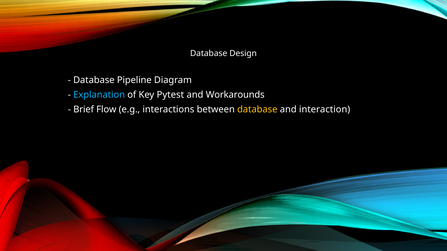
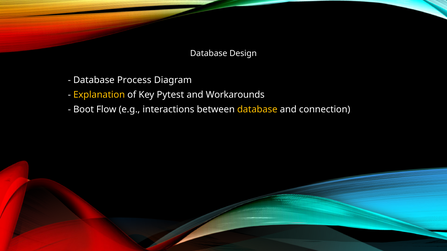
Pipeline: Pipeline -> Process (134, 80)
Explanation colour: light blue -> yellow (99, 95)
Brief: Brief -> Boot (84, 110)
interaction: interaction -> connection (325, 110)
